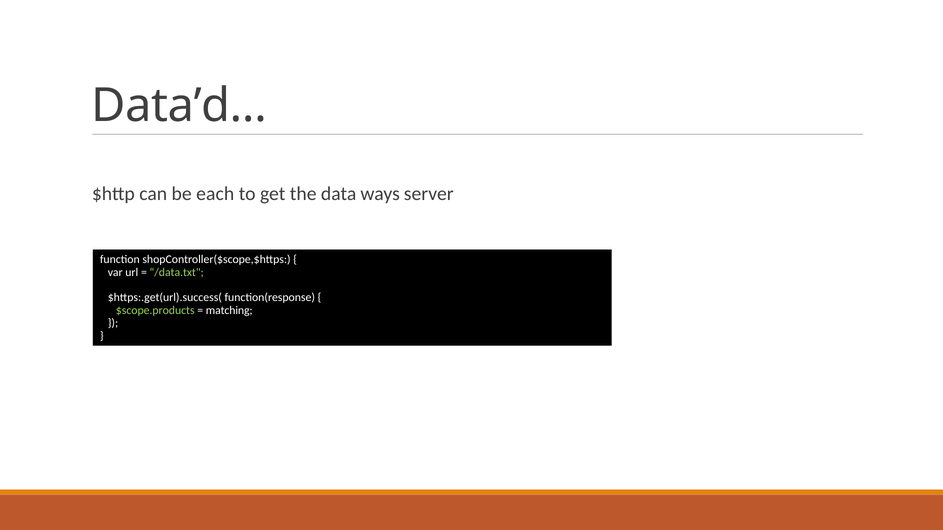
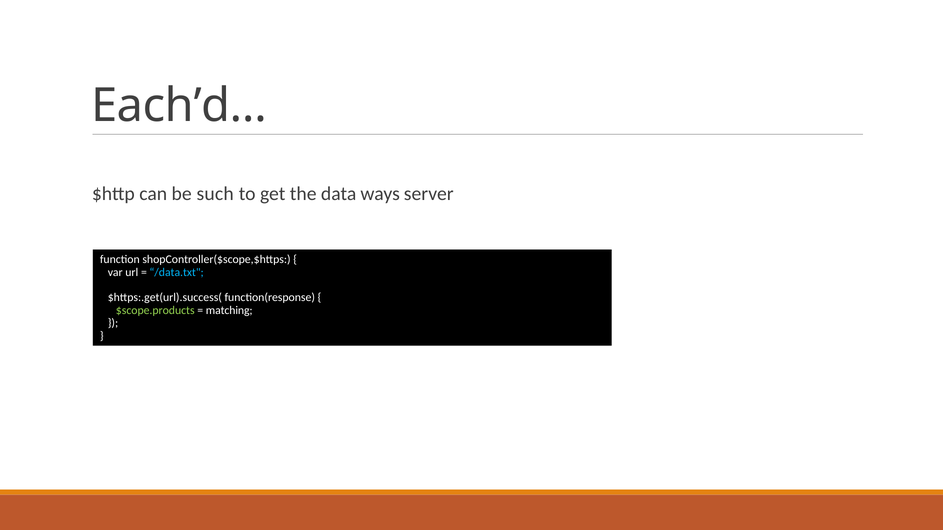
Data’d…: Data’d… -> Each’d… (179, 106)
each: each -> such (215, 194)
/data.txt colour: light green -> light blue (177, 272)
